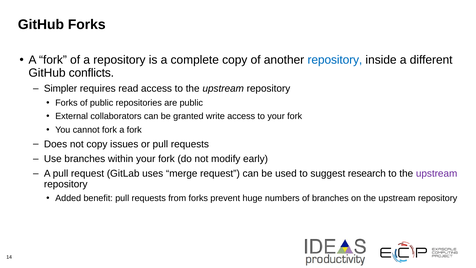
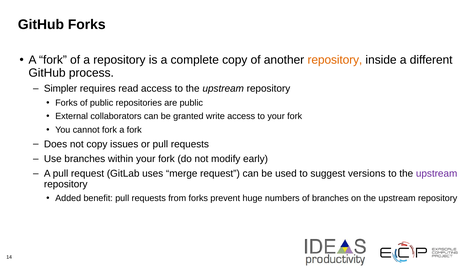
repository colour: blue -> orange (335, 60)
conflicts: conflicts -> process (91, 73)
research: research -> versions (367, 173)
